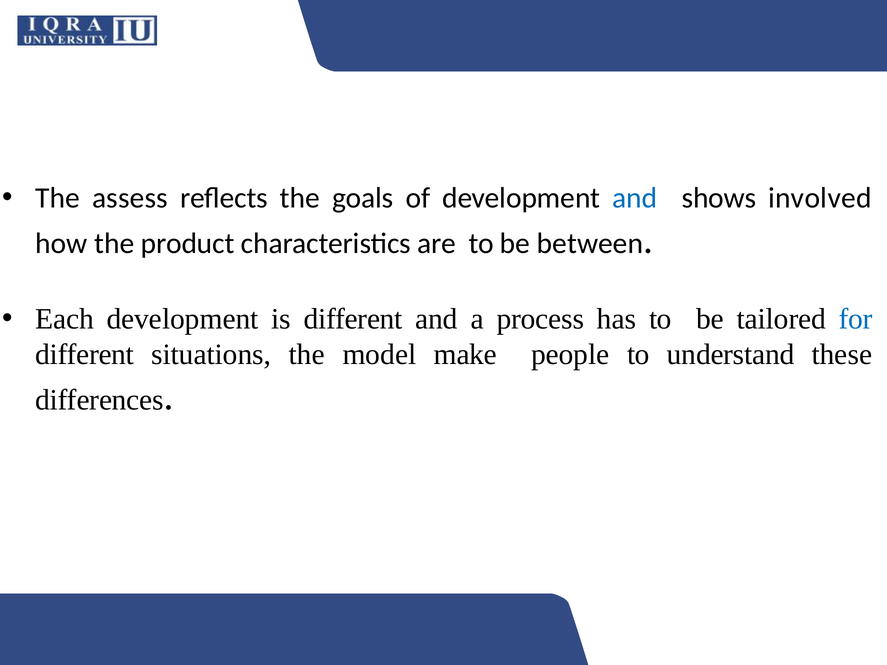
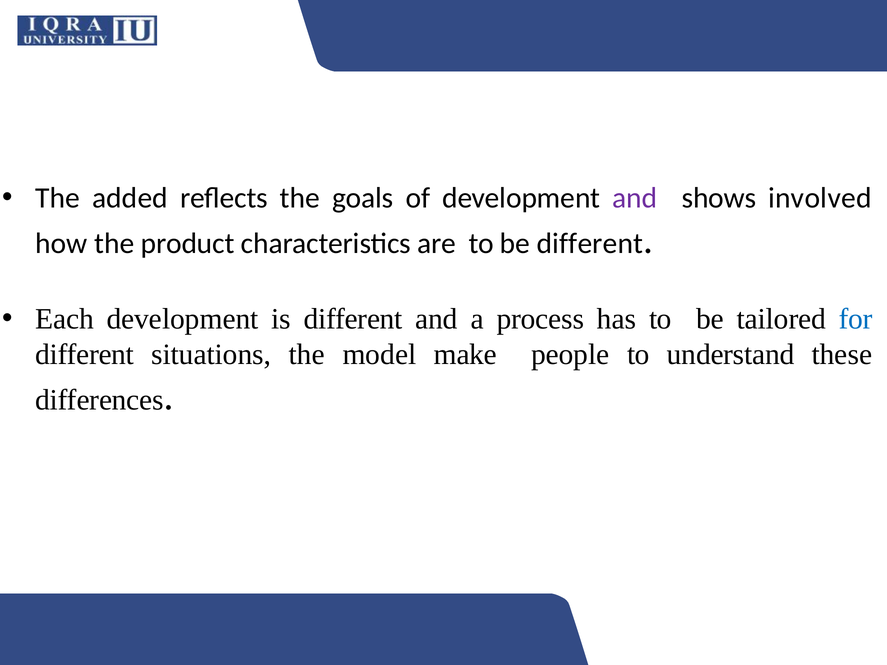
assess: assess -> added (130, 198)
and colour: blue -> purple (635, 198)
be between: between -> different (590, 244)
